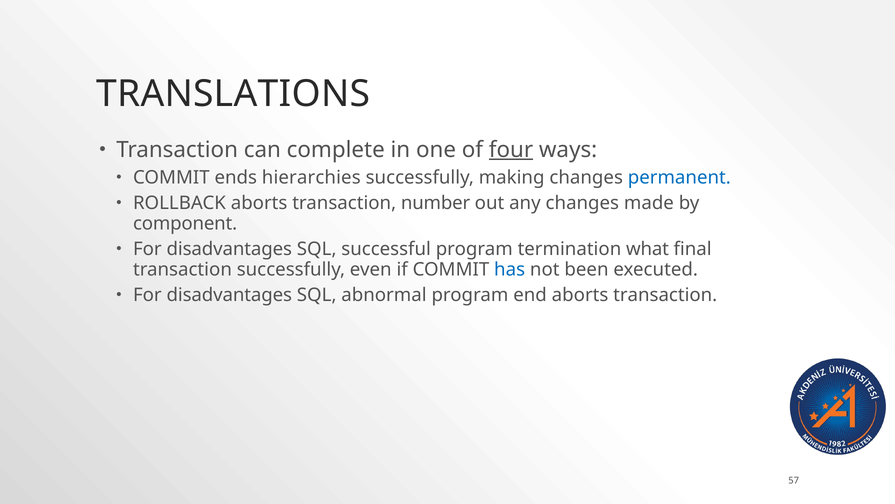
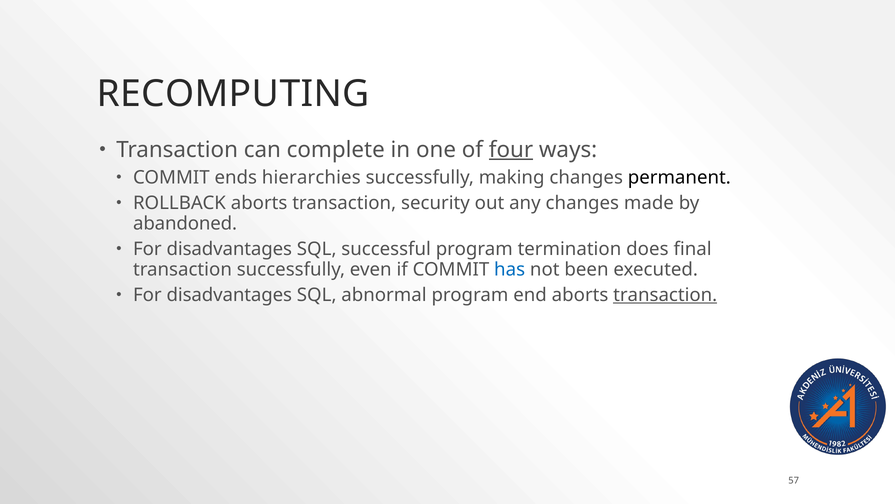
TRANSLATIONS: TRANSLATIONS -> RECOMPUTING (233, 94)
permanent colour: blue -> black (679, 177)
number: number -> security (435, 203)
component: component -> abandoned (185, 223)
what: what -> does (647, 249)
transaction underline: none -> present (665, 295)
